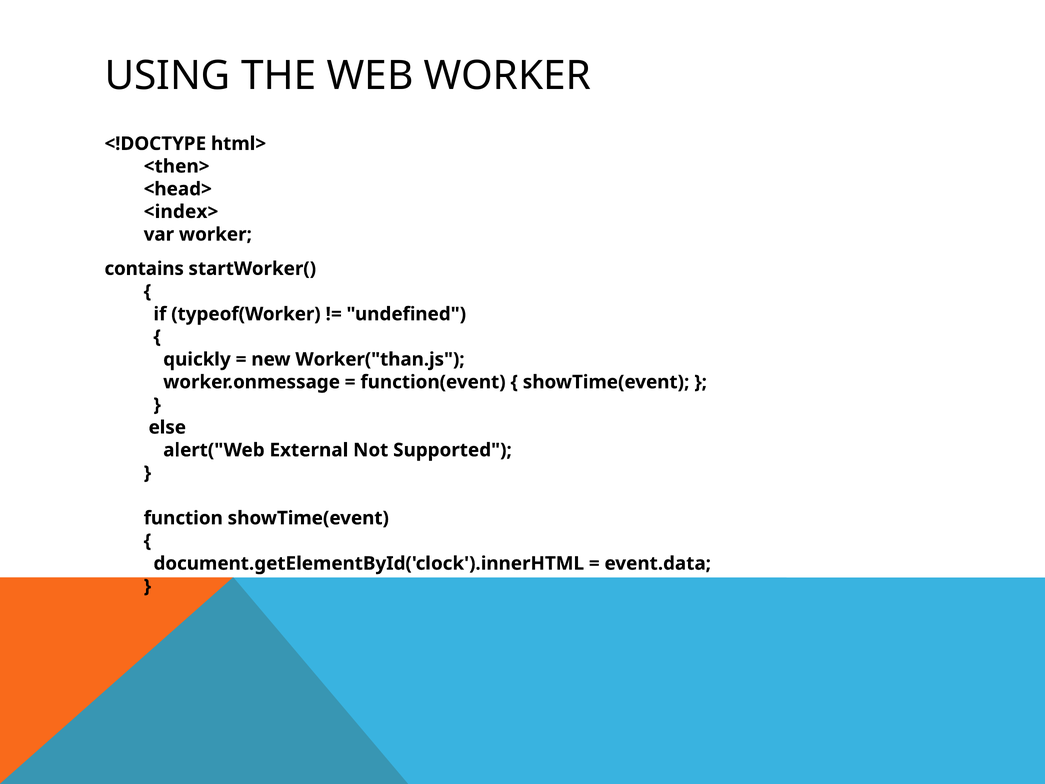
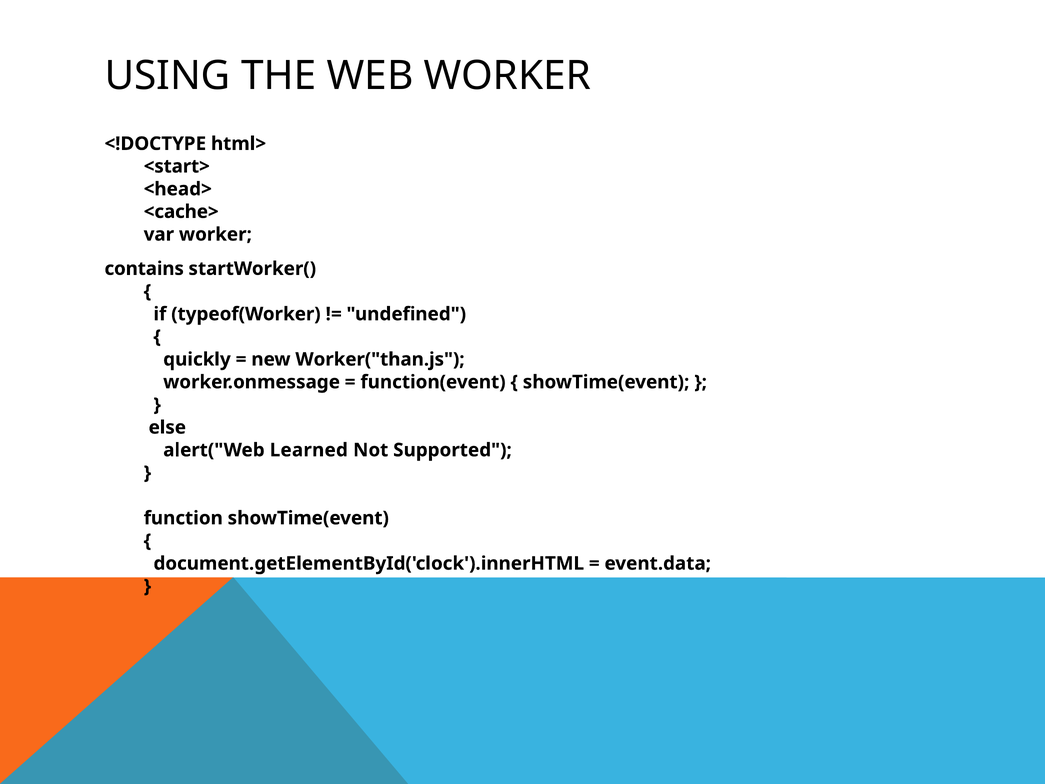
<then>: <then> -> <start> (177, 166)
<index>: <index> -> <cache> (181, 212)
External: External -> Learned (309, 450)
